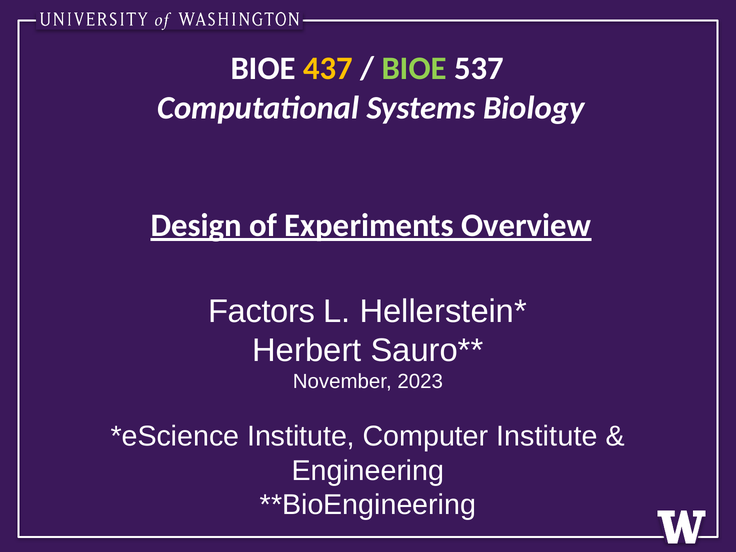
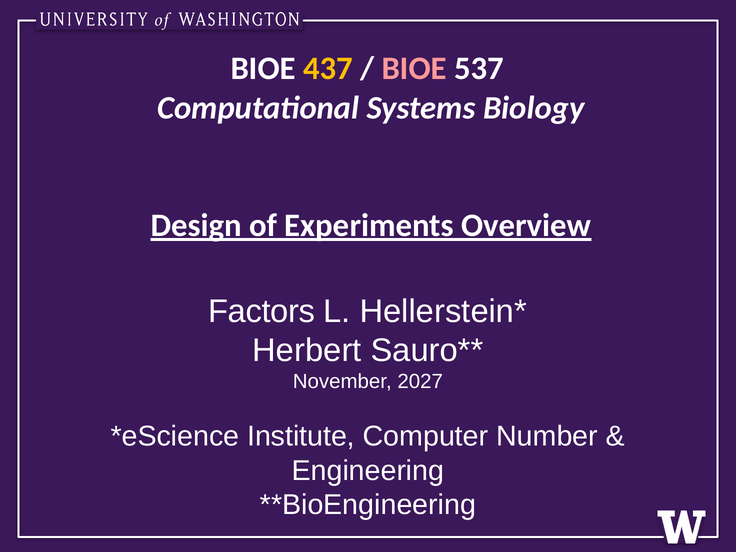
BIOE colour: light green -> pink (414, 69)
2023: 2023 -> 2027 (420, 382)
Computer Institute: Institute -> Number (547, 436)
